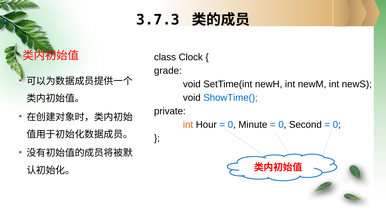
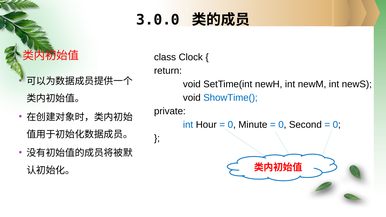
3.7.3: 3.7.3 -> 3.0.0 (158, 20)
grade: grade -> return (168, 71)
int colour: orange -> blue (188, 125)
